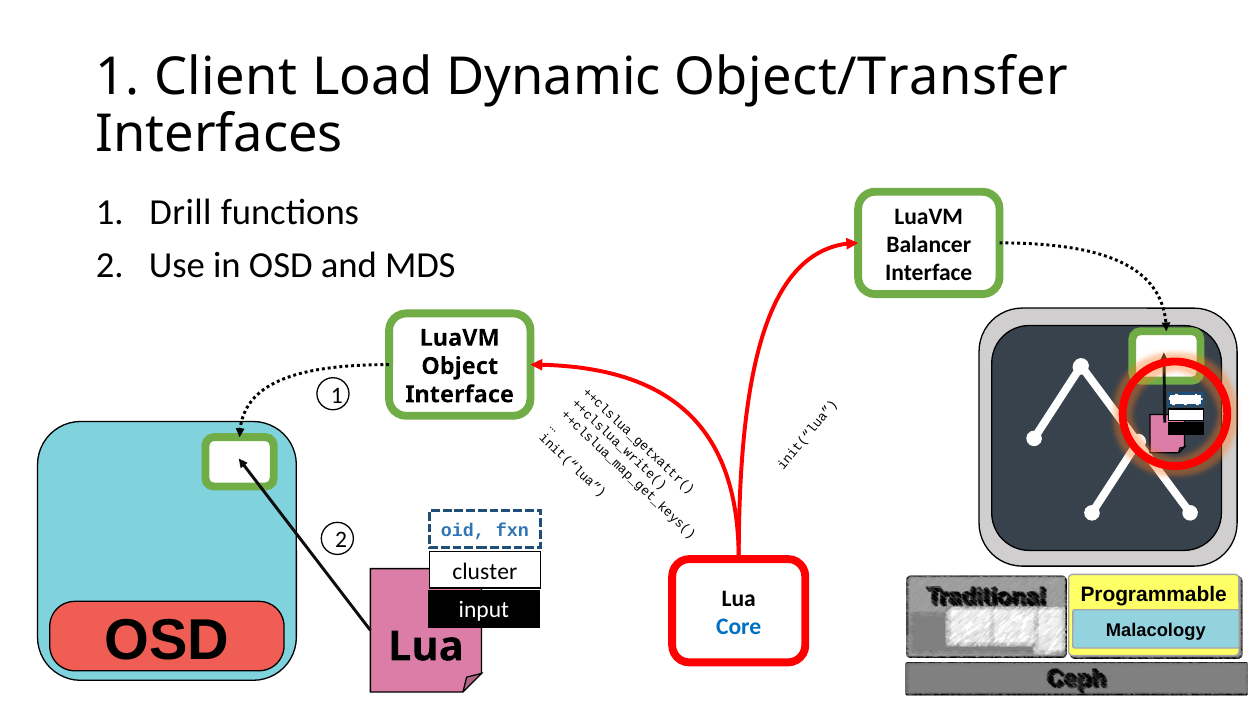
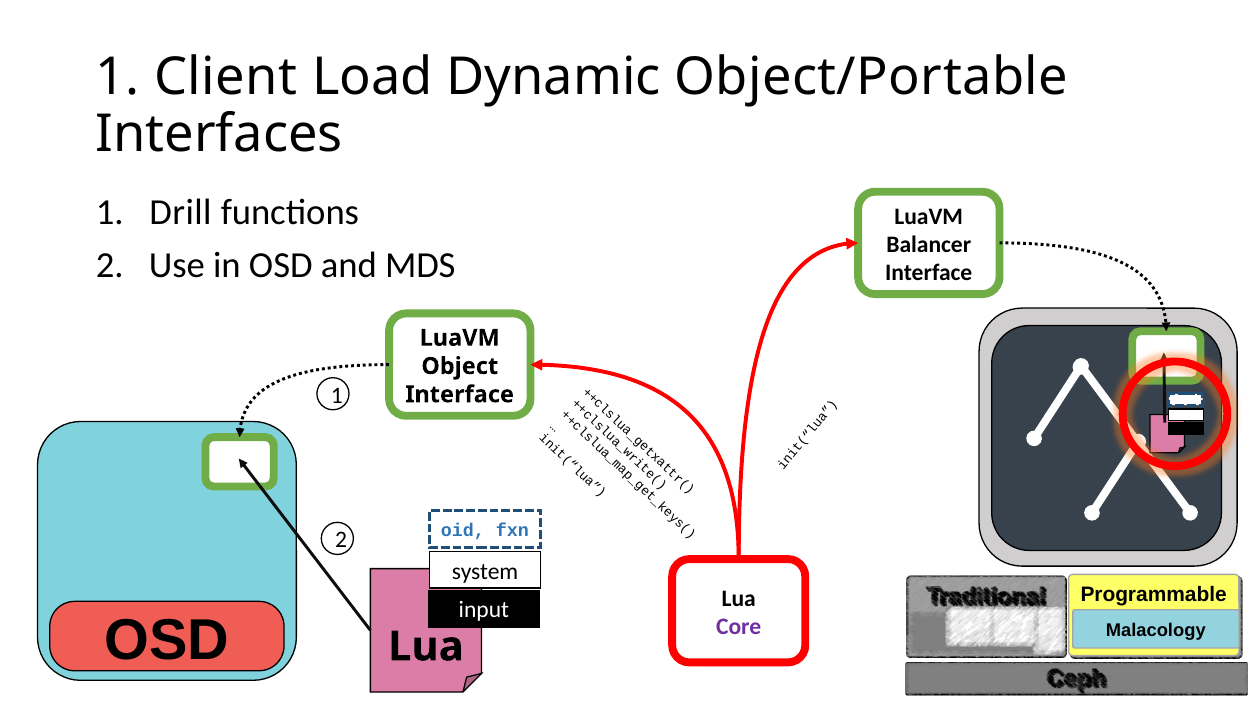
Object/Transfer: Object/Transfer -> Object/Portable (871, 77)
cluster: cluster -> system (485, 571)
Core colour: blue -> purple (739, 627)
